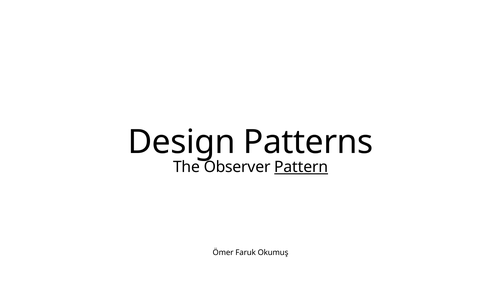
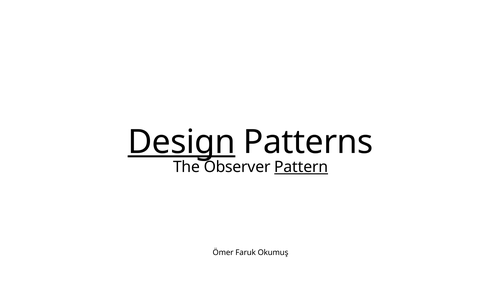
Design underline: none -> present (182, 142)
